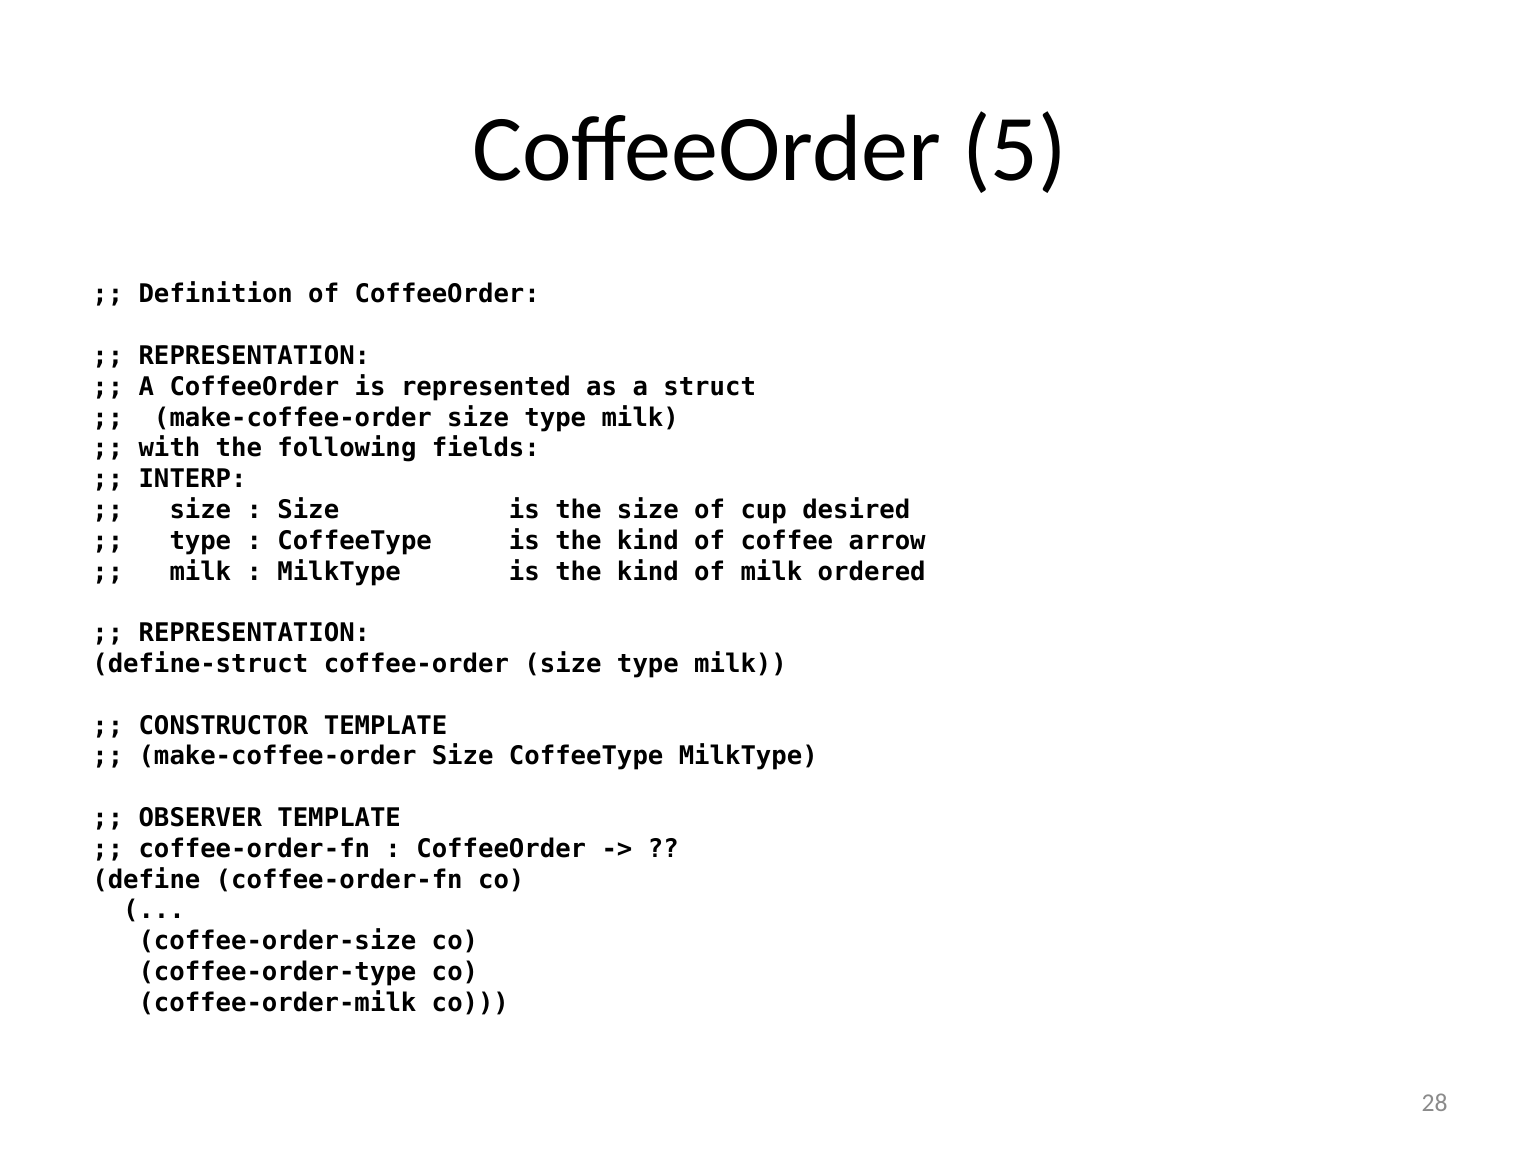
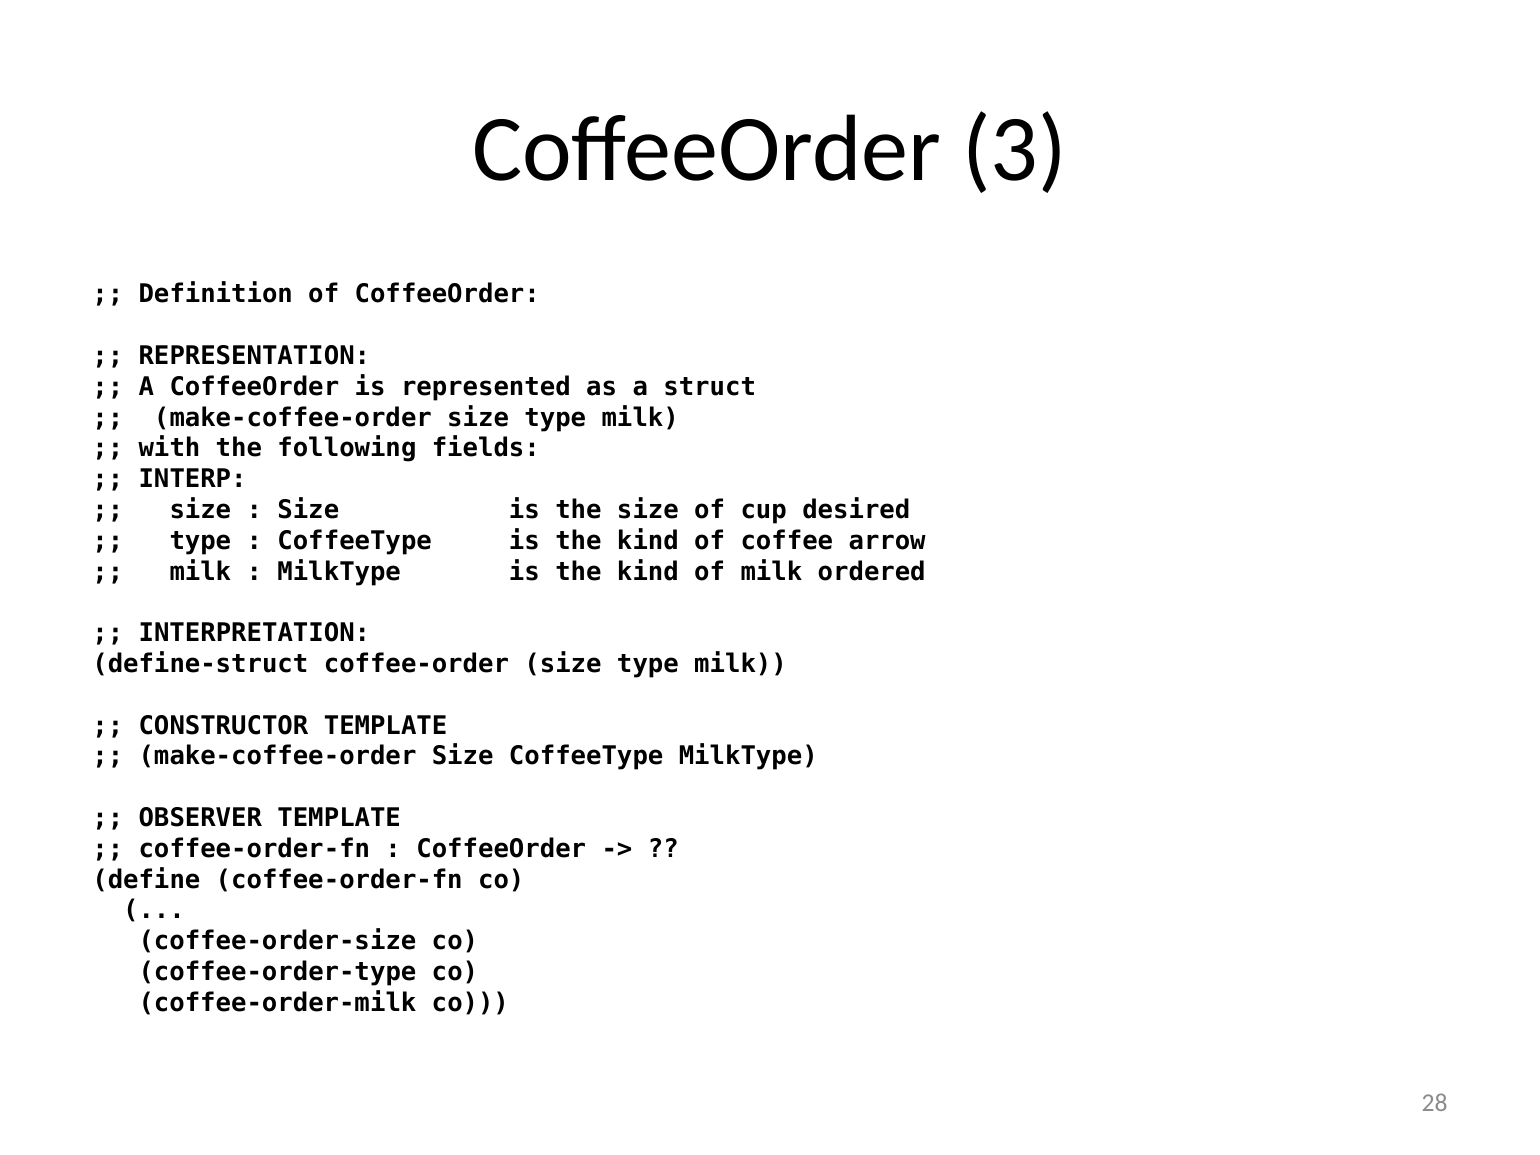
5: 5 -> 3 (1015, 149)
REPRESENTATION: REPRESENTATION -> INTERPRETATION (254, 633)
